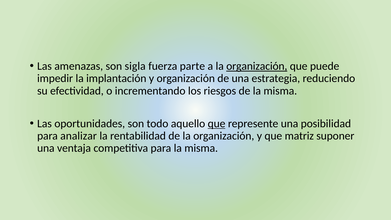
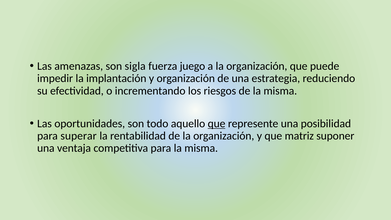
parte: parte -> juego (192, 66)
organización underline: present -> none (257, 66)
analizar: analizar -> superar (79, 136)
